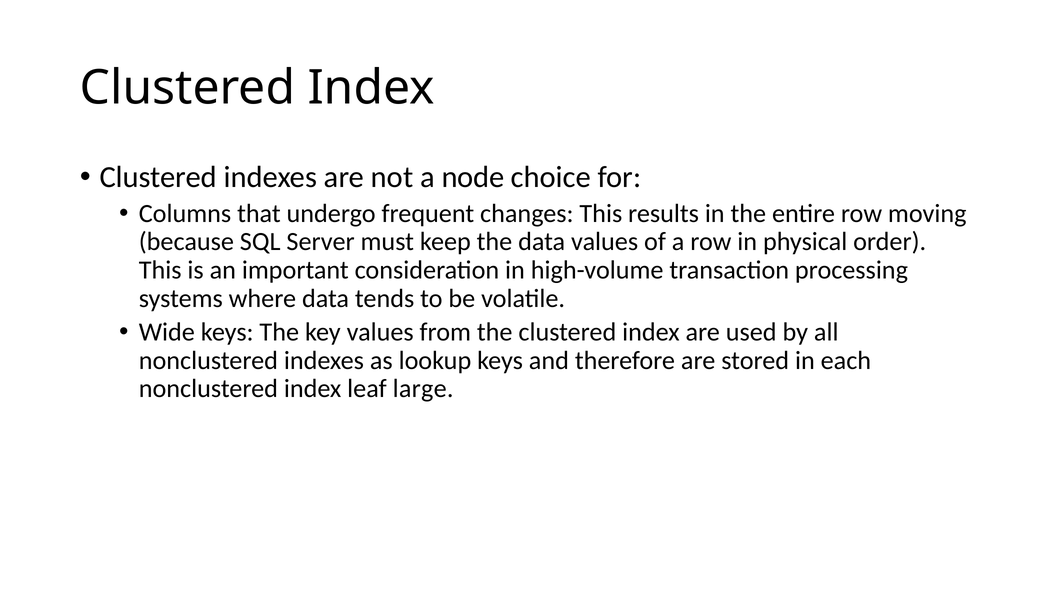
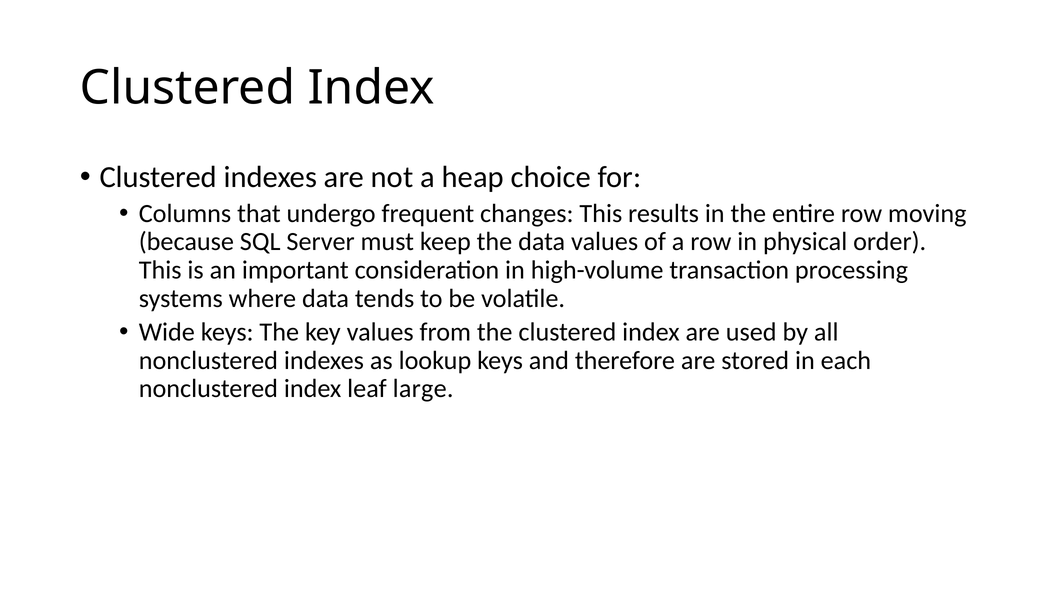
node: node -> heap (473, 177)
